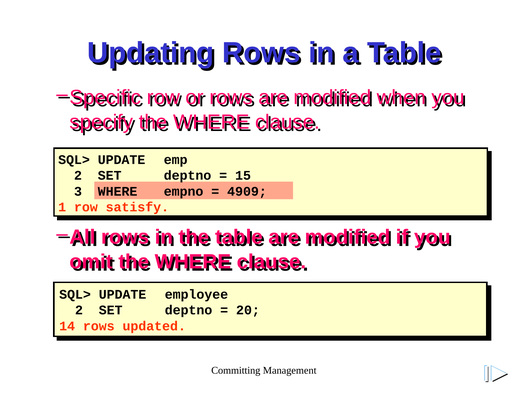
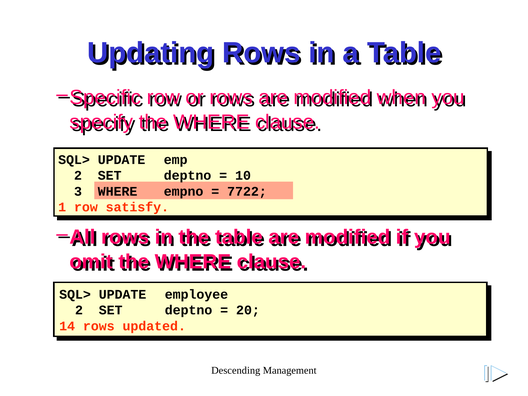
15: 15 -> 10 (243, 175)
4909: 4909 -> 7722 (247, 191)
Committing: Committing -> Descending (236, 370)
